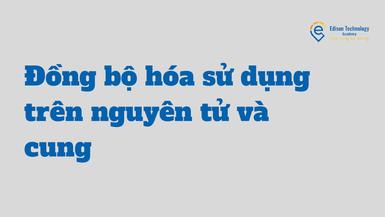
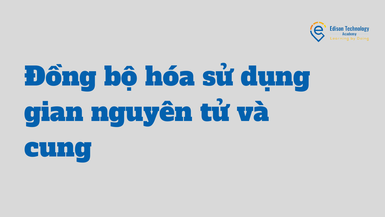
trên: trên -> gian (54, 112)
